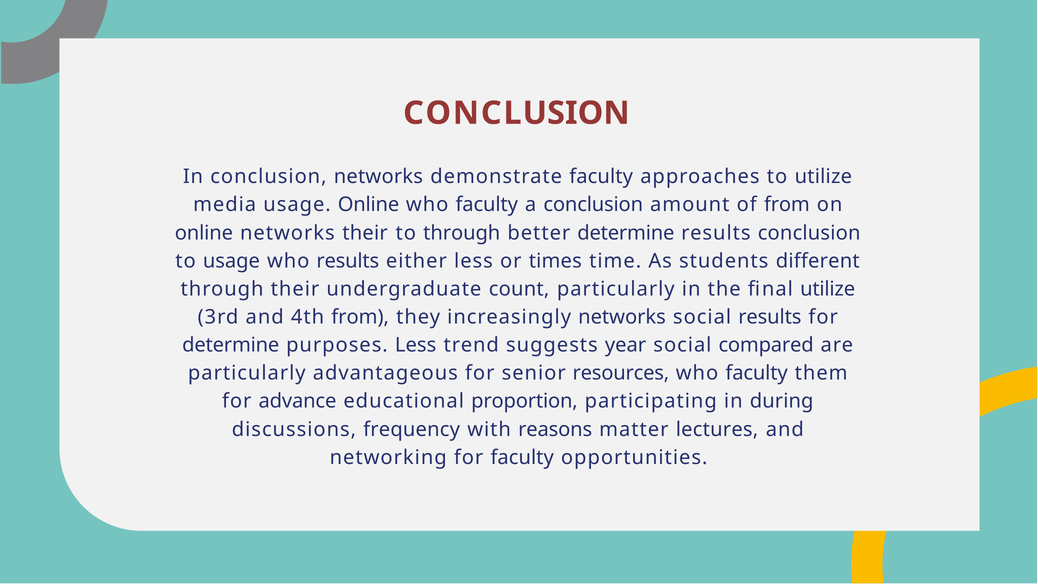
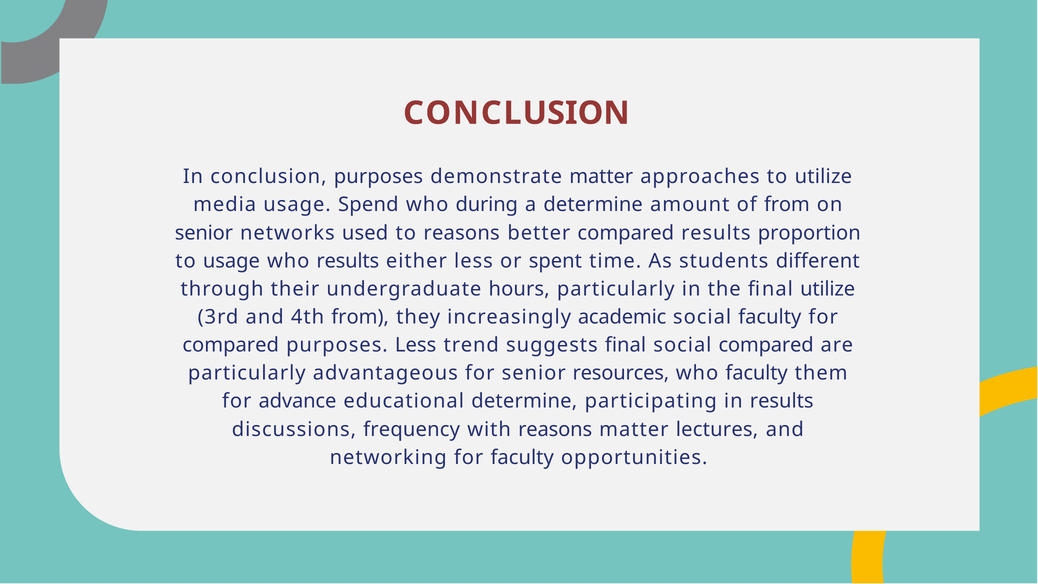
conclusion networks: networks -> purposes (378, 177)
demonstrate faculty: faculty -> matter (601, 177)
usage Online: Online -> Spend (368, 205)
faculty: faculty -> during (487, 205)
a conclusion: conclusion -> determine (593, 205)
online: online -> senior (204, 233)
networks their: their -> used (365, 233)
to through: through -> reasons (462, 233)
better determine: determine -> compared (626, 233)
results conclusion: conclusion -> proportion (809, 233)
times: times -> spent (555, 261)
count: count -> hours (519, 289)
increasingly networks: networks -> academic (622, 317)
social results: results -> faculty (770, 317)
determine: determine -> compared (231, 345)
suggests year: year -> final (626, 345)
educational proportion: proportion -> determine (524, 401)
in during: during -> results (782, 401)
